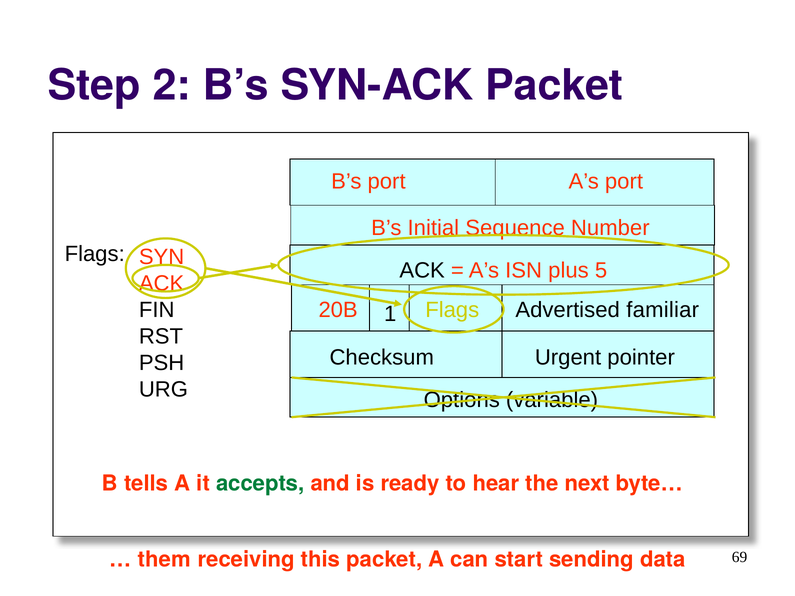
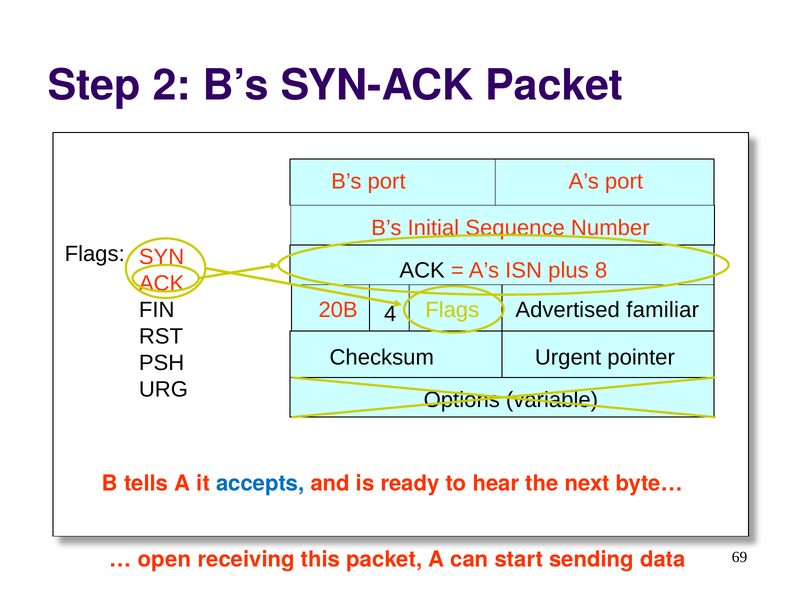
5: 5 -> 8 (601, 270)
1: 1 -> 4 (390, 314)
accepts colour: green -> blue (260, 484)
them: them -> open (164, 559)
